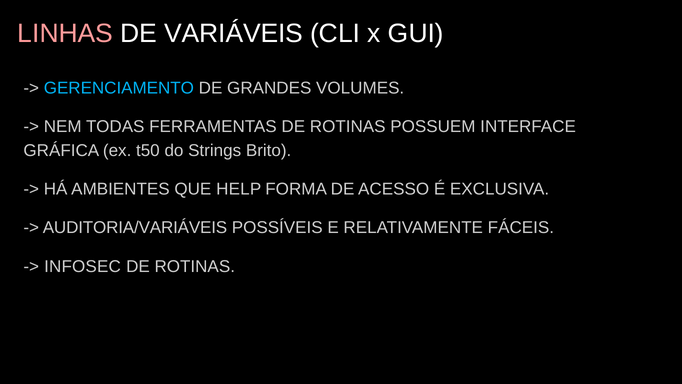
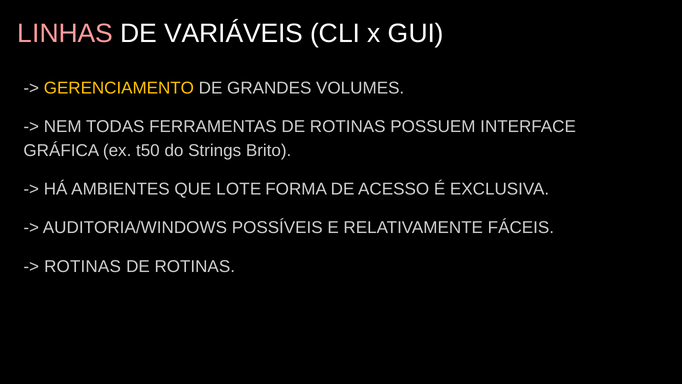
GERENCIAMENTO colour: light blue -> yellow (119, 88)
HELP: HELP -> LOTE (239, 189)
AUDITORIA/VARIÁVEIS: AUDITORIA/VARIÁVEIS -> AUDITORIA/WINDOWS (135, 228)
INFOSEC: INFOSEC -> ROTINAS (82, 266)
